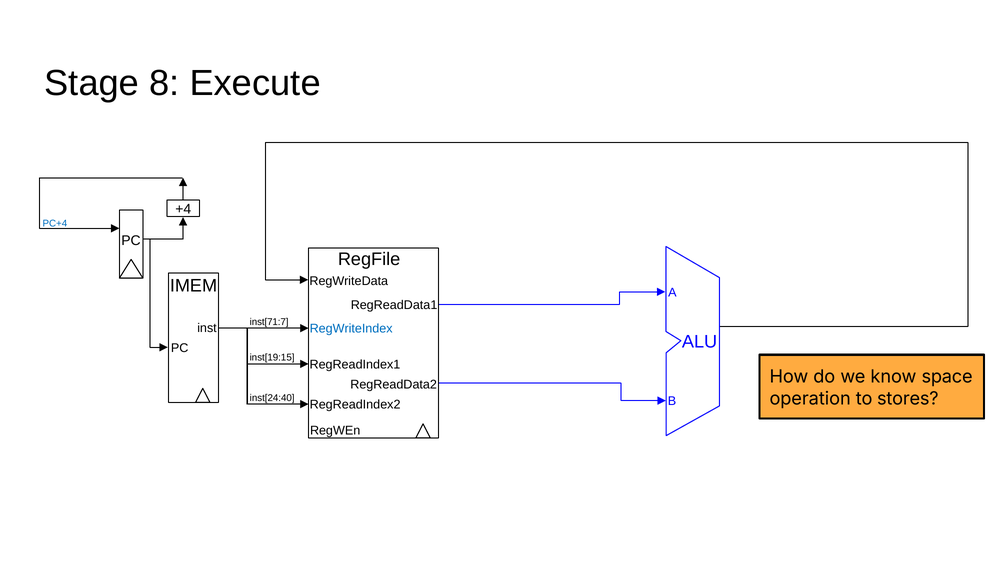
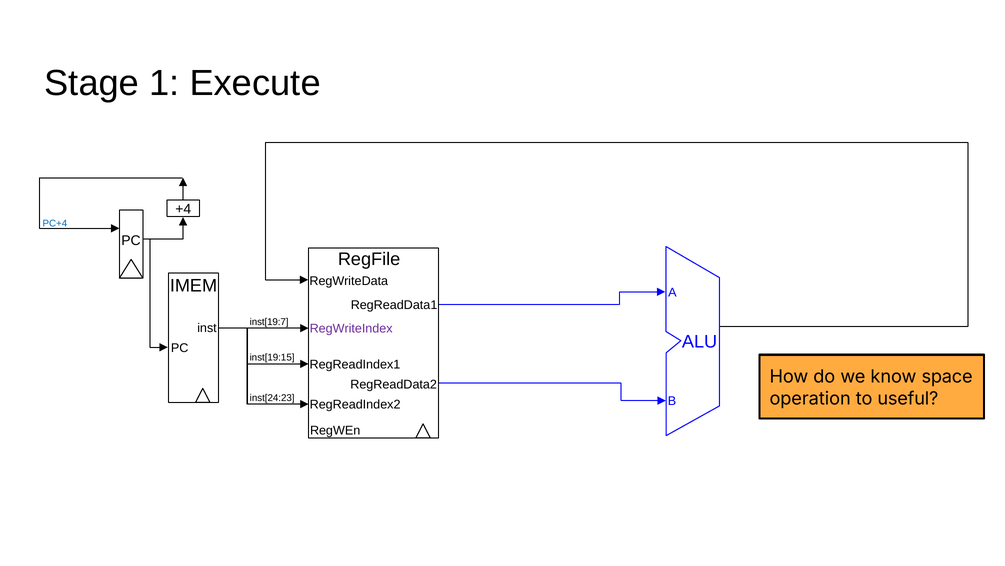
8: 8 -> 1 (164, 83)
inst[71:7: inst[71:7 -> inst[19:7 (269, 321)
RegWriteIndex colour: blue -> purple (351, 328)
stores: stores -> useful (908, 398)
inst[24:40: inst[24:40 -> inst[24:23 (272, 398)
